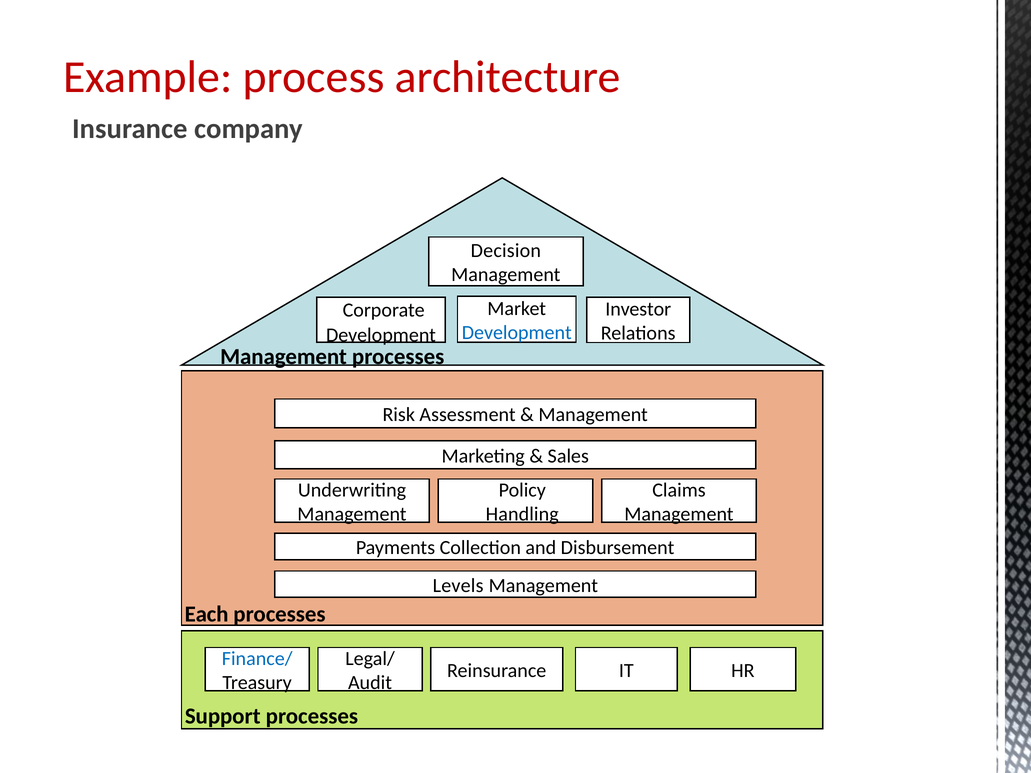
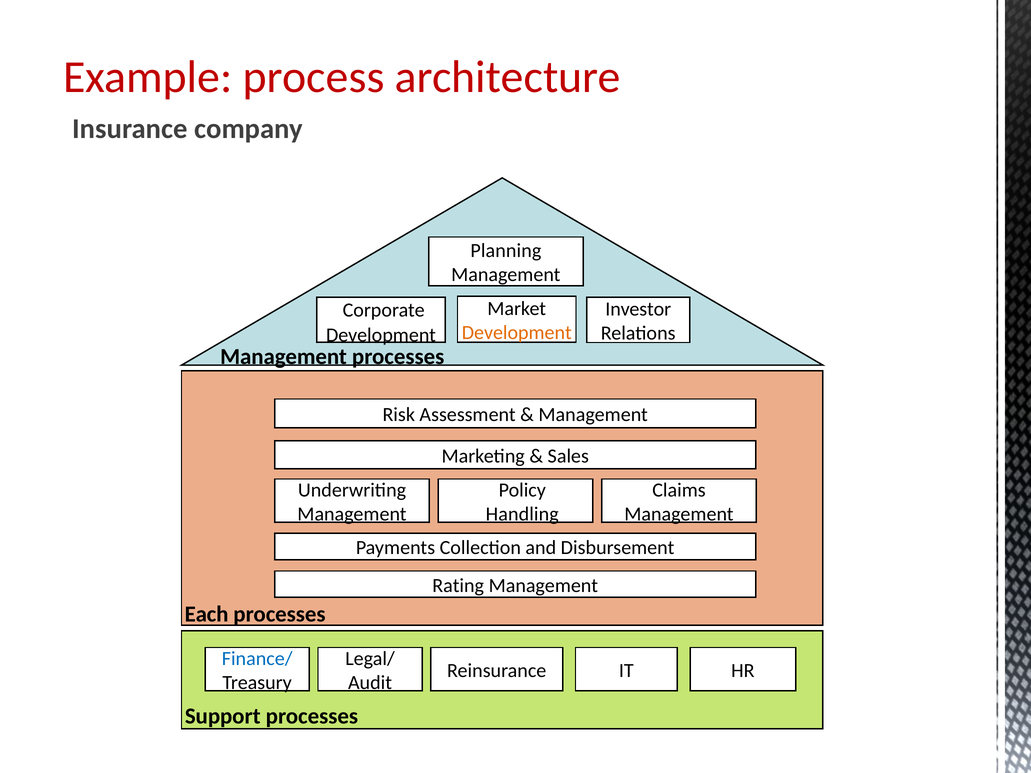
Decision: Decision -> Planning (506, 251)
Development colour: blue -> orange (517, 333)
Levels: Levels -> Rating (458, 586)
